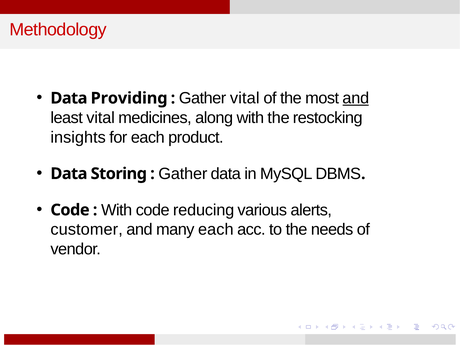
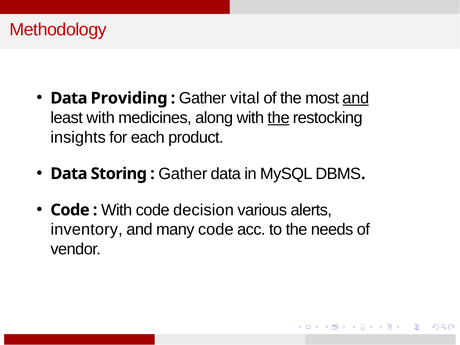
least vital: vital -> with (101, 118)
the underline: none -> present (279, 118)
reducing: reducing -> decision (203, 210)
customer: customer -> inventory (87, 230)
many each: each -> code (216, 230)
